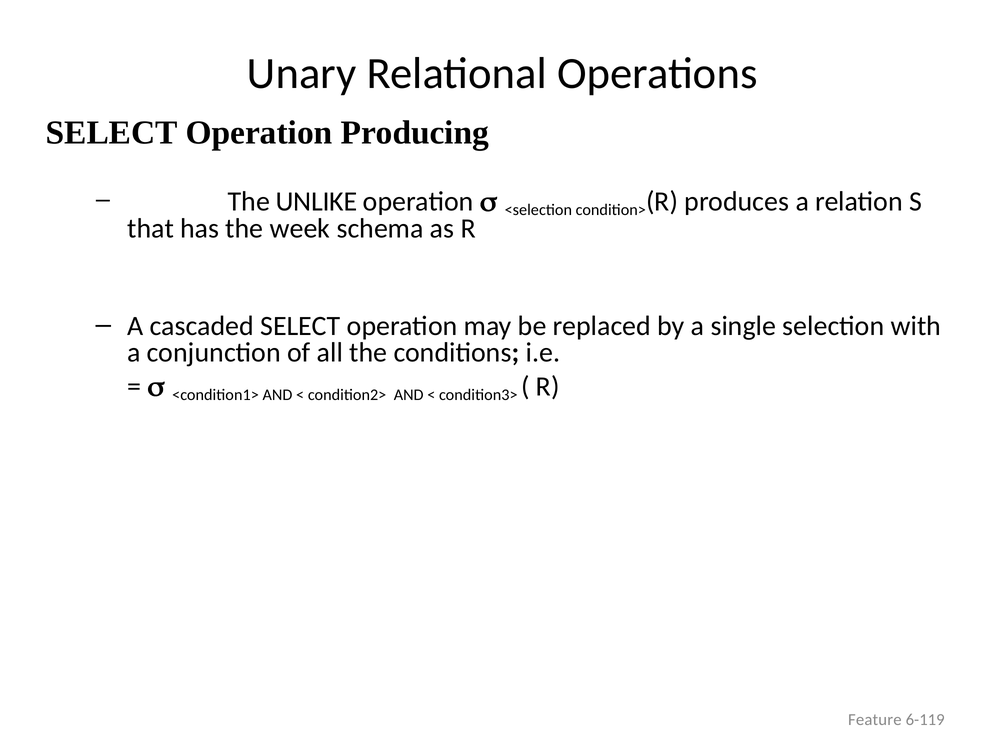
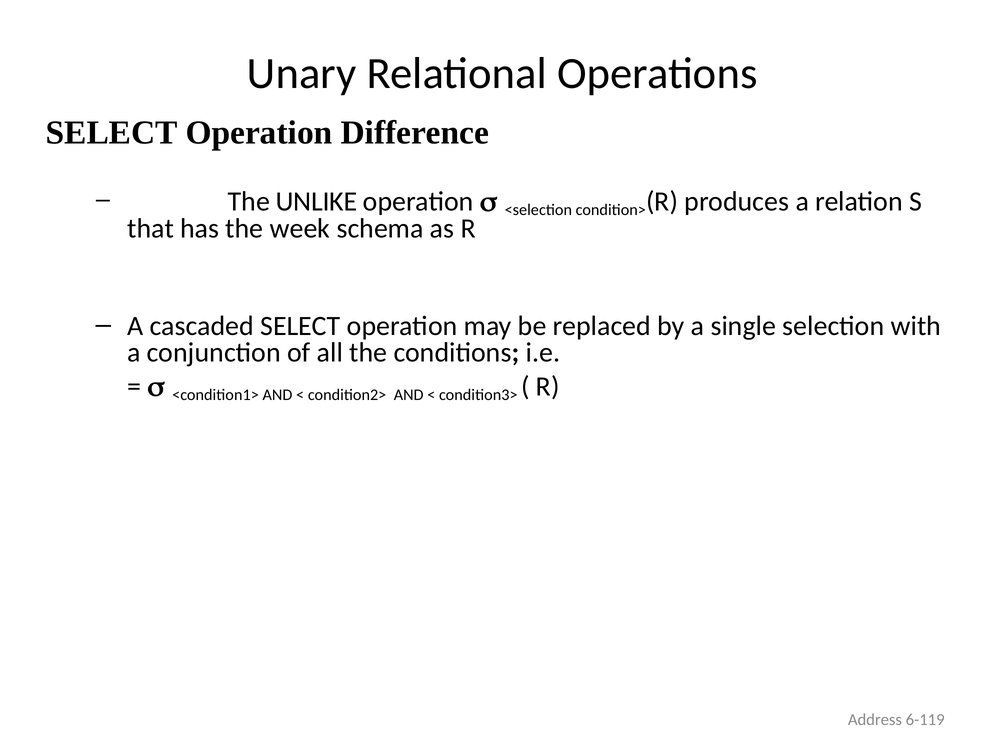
Producing: Producing -> Difference (415, 132)
Feature: Feature -> Address (875, 720)
